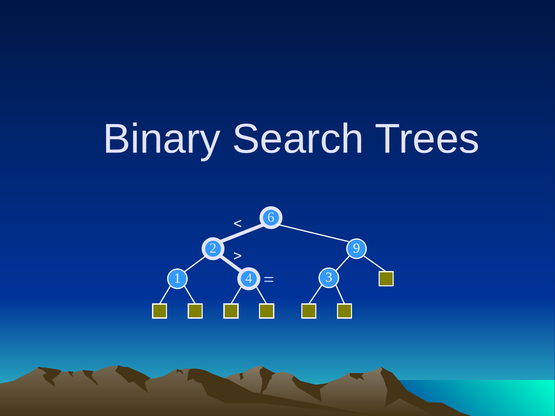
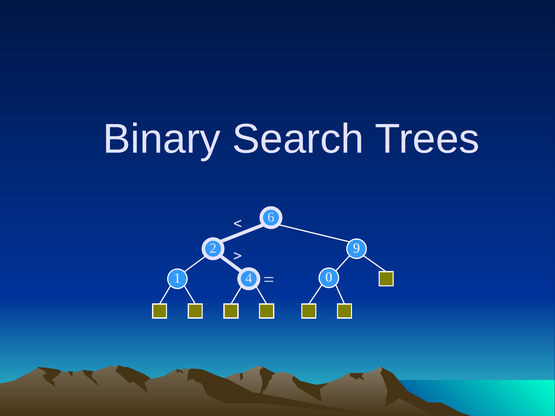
3: 3 -> 0 (329, 278)
